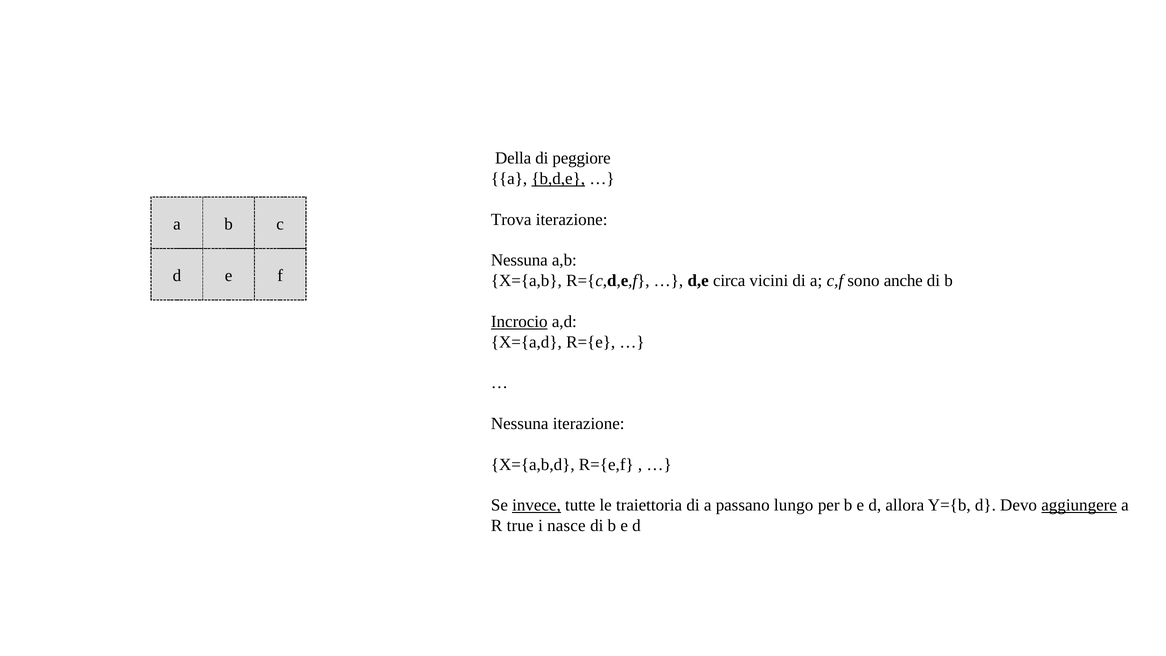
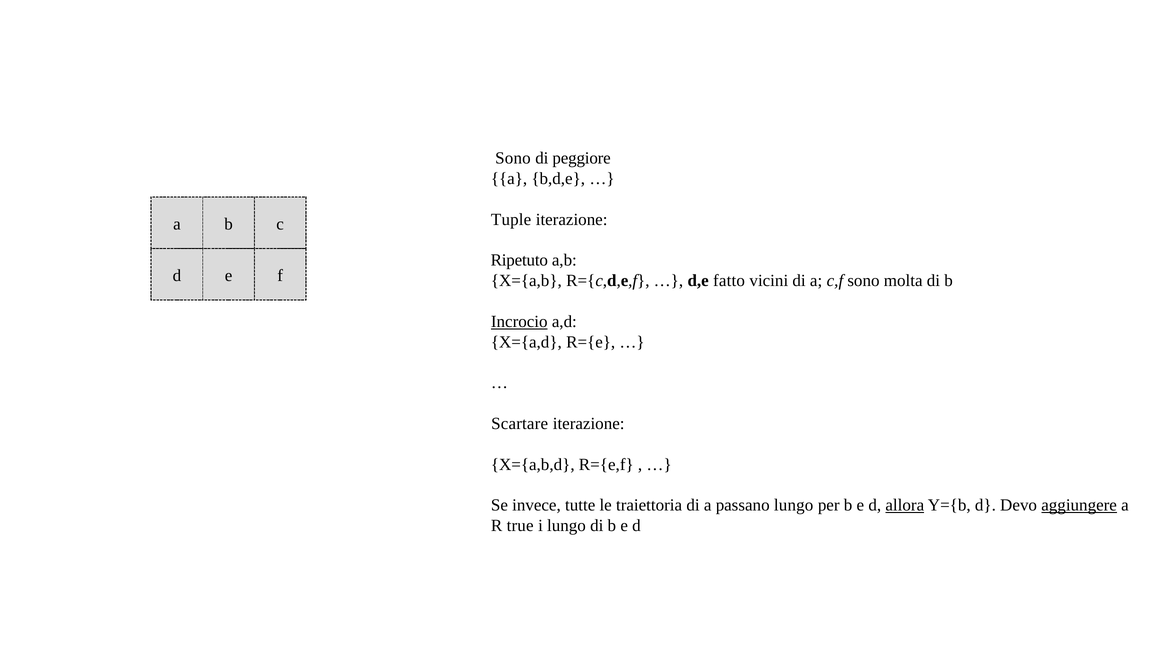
Della: Della -> Sono (513, 158)
b,d,e underline: present -> none (558, 179)
Trova: Trova -> Tuple (511, 219)
Nessuna: Nessuna -> Ripetuto (519, 260)
circa: circa -> fatto (729, 281)
anche: anche -> molta (903, 281)
Nessuna: Nessuna -> Scartare (520, 424)
invece underline: present -> none (536, 505)
allora underline: none -> present (905, 505)
i nasce: nasce -> lungo (566, 526)
